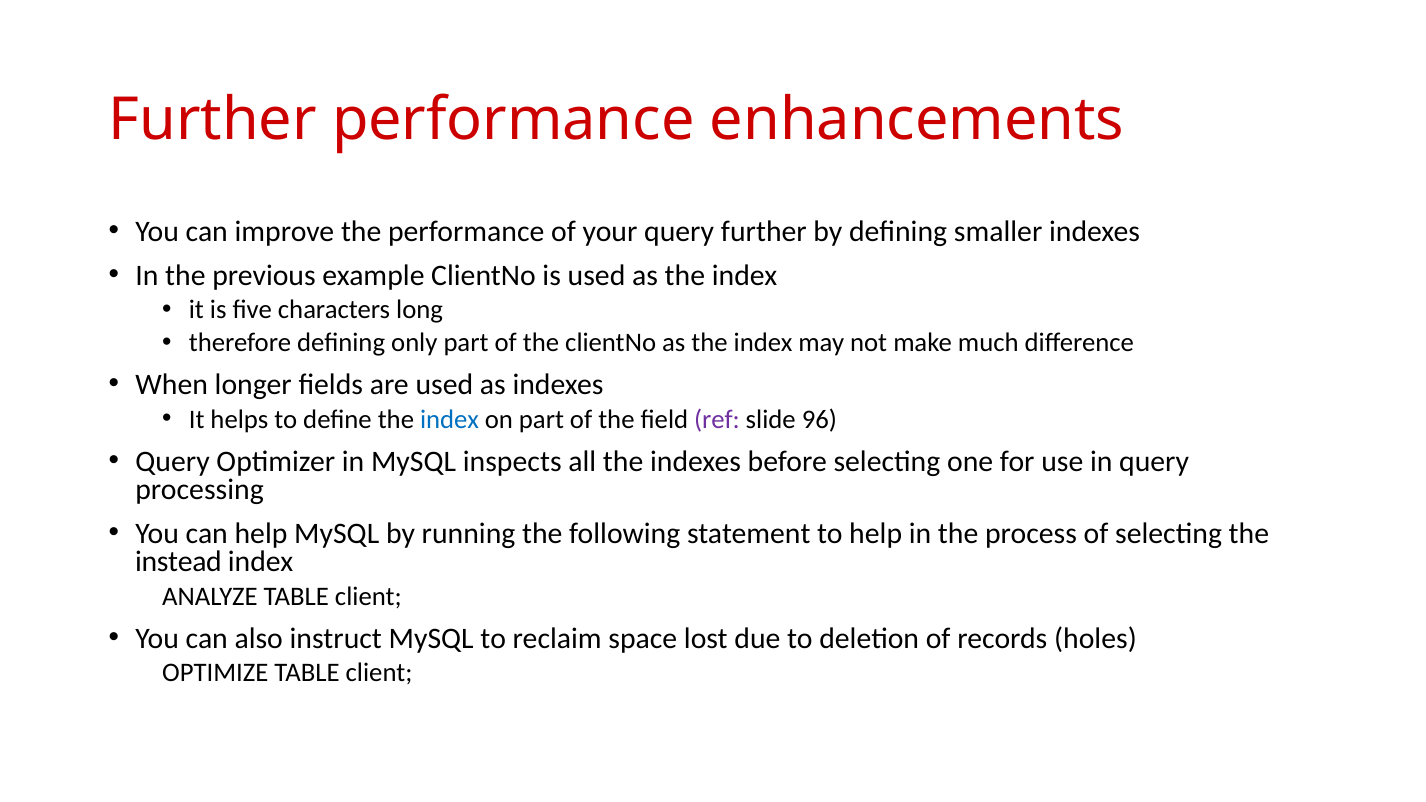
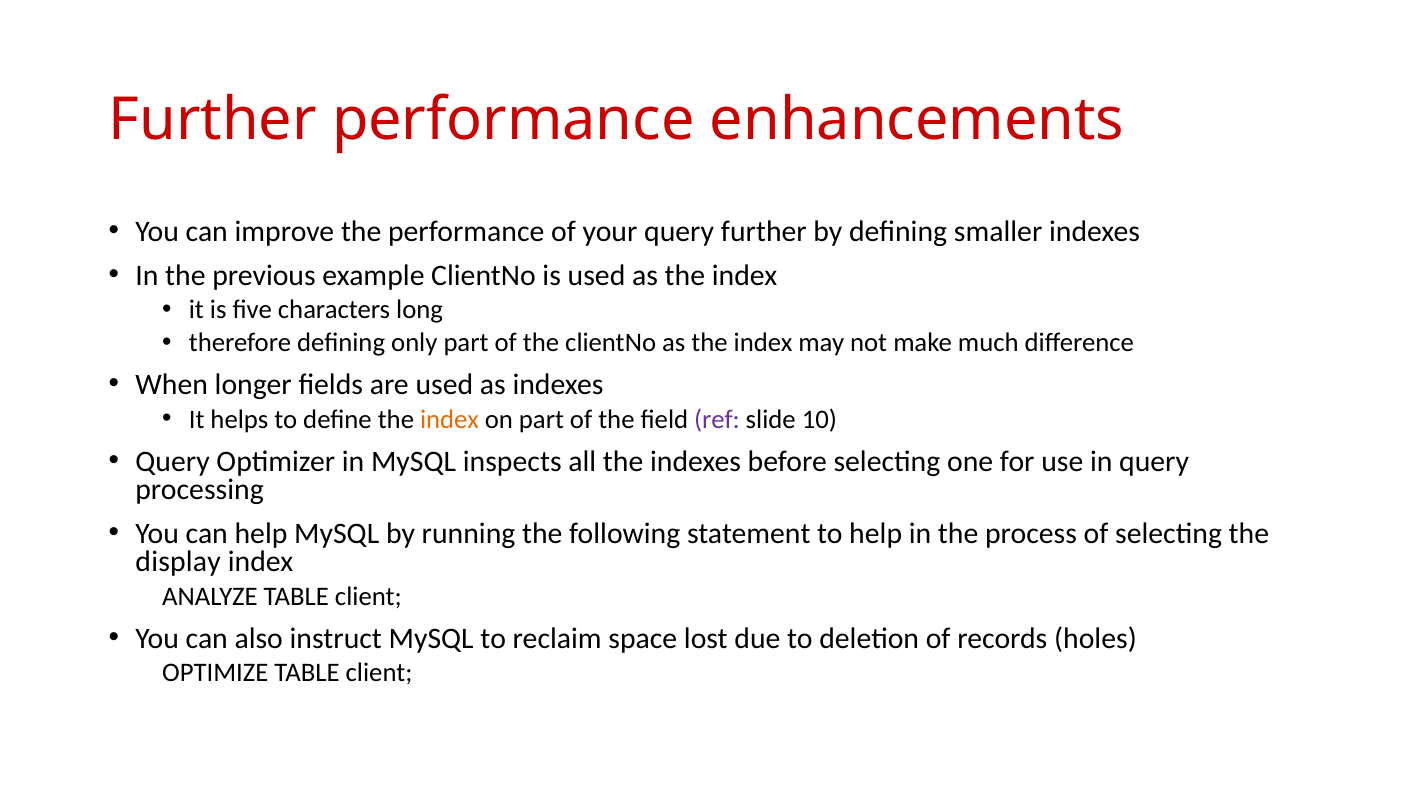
index colour: blue -> orange (449, 420)
96: 96 -> 10 (819, 420)
instead: instead -> display (178, 562)
